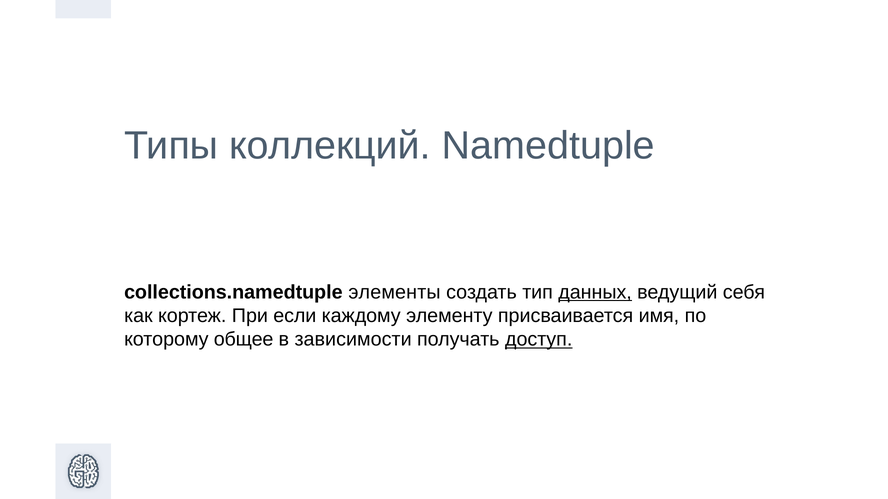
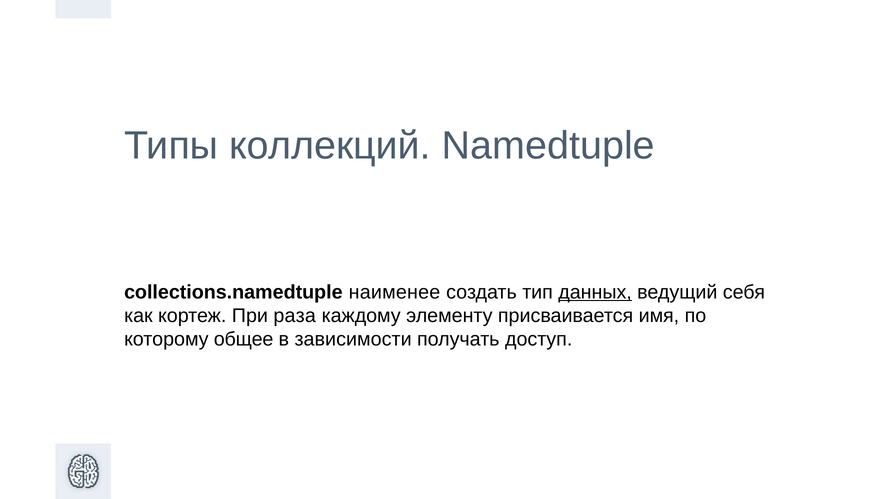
элементы: элементы -> наименее (394, 292)
если: если -> раза (295, 316)
доступ underline: present -> none (539, 340)
